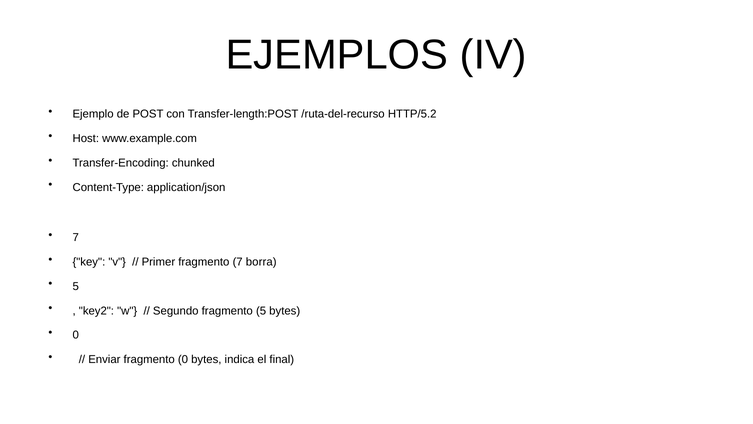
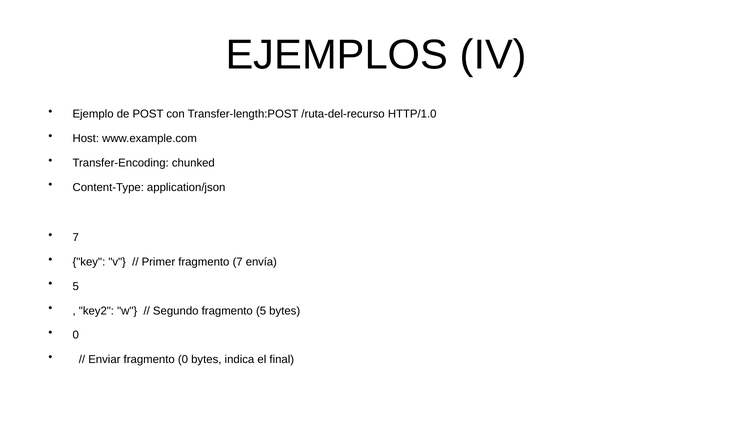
HTTP/5.2: HTTP/5.2 -> HTTP/1.0 (412, 114)
borra: borra -> envía (261, 262)
